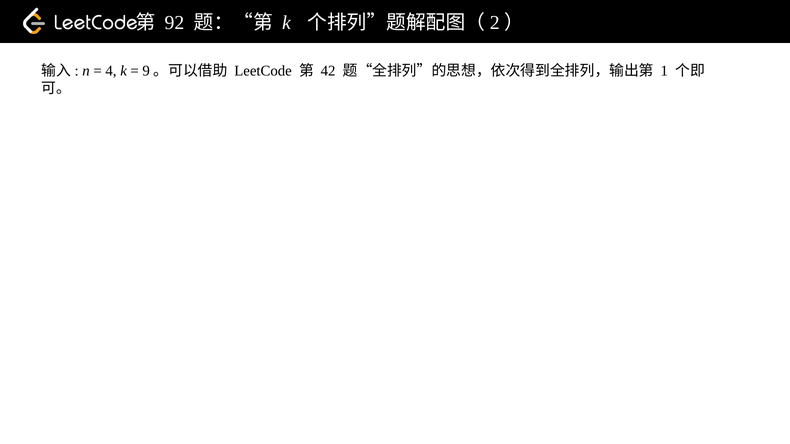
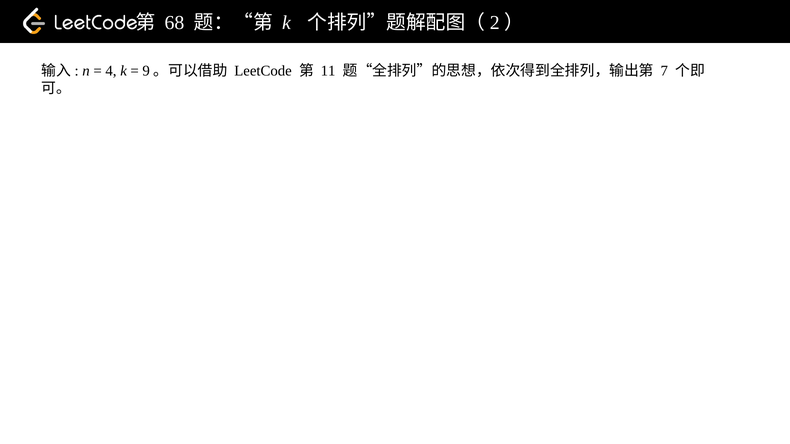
92: 92 -> 68 (174, 23)
42: 42 -> 11 (328, 71)
1: 1 -> 7 (664, 71)
